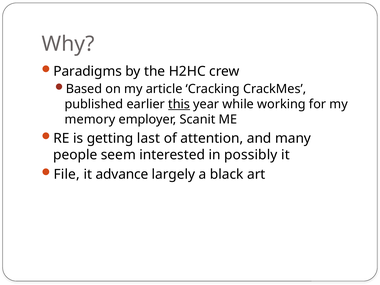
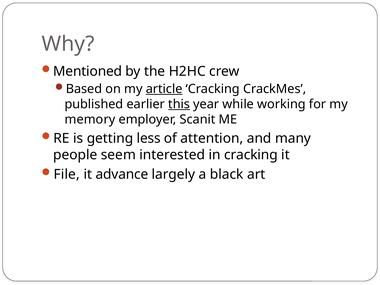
Paradigms: Paradigms -> Mentioned (88, 71)
article underline: none -> present (164, 89)
last: last -> less (149, 138)
in possibly: possibly -> cracking (251, 155)
